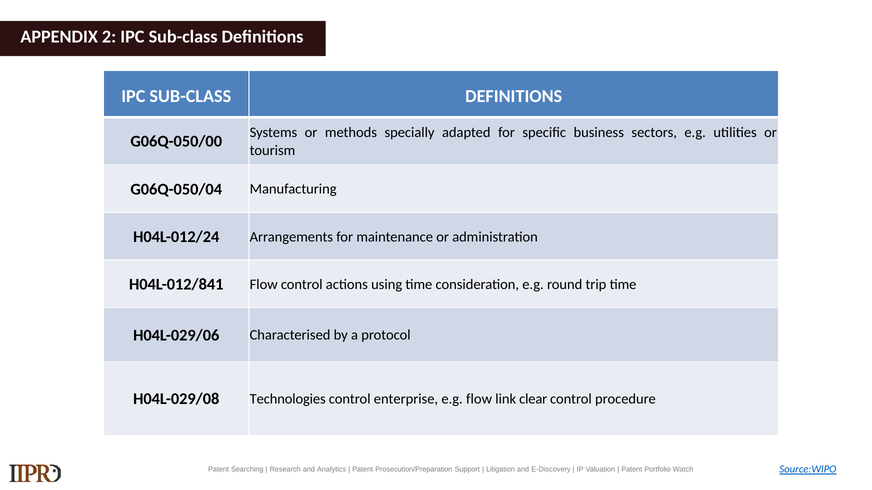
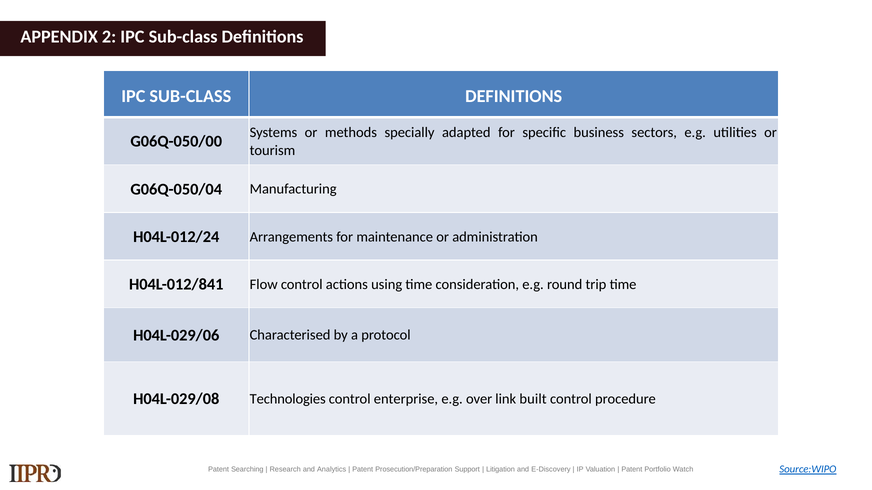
e.g flow: flow -> over (479, 399)
clear: clear -> built (533, 399)
